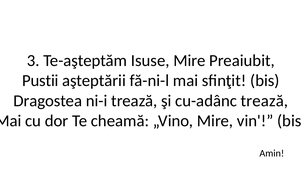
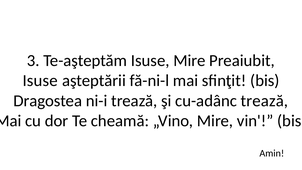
Pustii: Pustii -> Isuse (40, 81)
